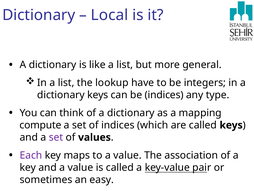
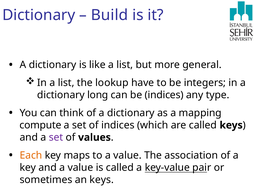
Local: Local -> Build (110, 15)
dictionary keys: keys -> long (98, 95)
Each colour: purple -> orange (31, 155)
an easy: easy -> keys (102, 179)
